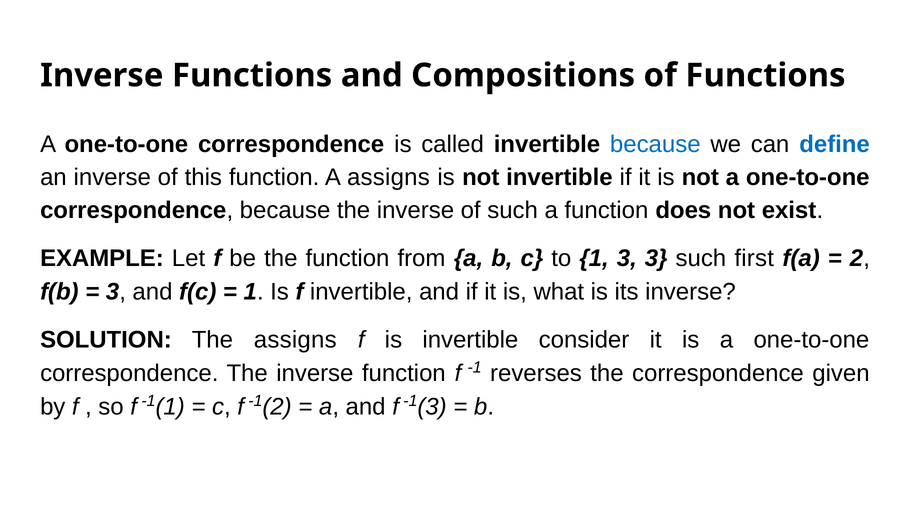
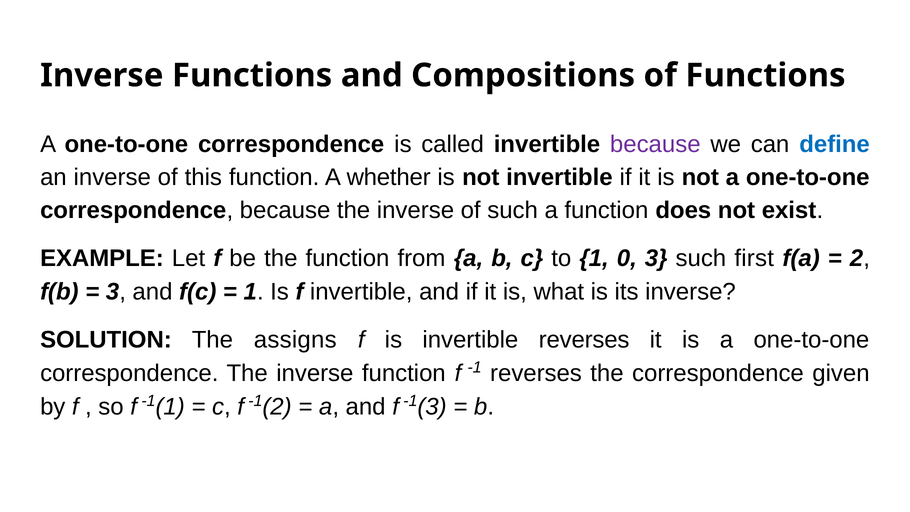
because colour: blue -> purple (655, 144)
A assigns: assigns -> whether (389, 177)
1 3: 3 -> 0 (627, 258)
invertible consider: consider -> reverses (584, 340)
